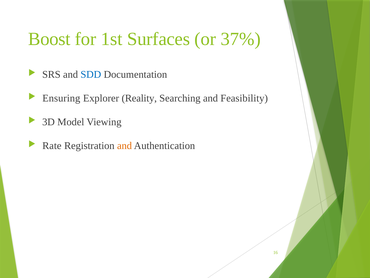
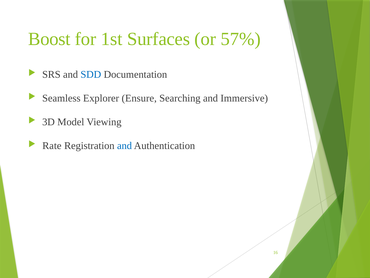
37%: 37% -> 57% (241, 39)
Ensuring: Ensuring -> Seamless (61, 98)
Reality: Reality -> Ensure (139, 98)
Feasibility: Feasibility -> Immersive (244, 98)
and colour: orange -> blue (125, 145)
